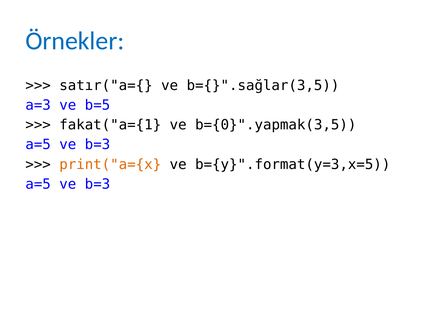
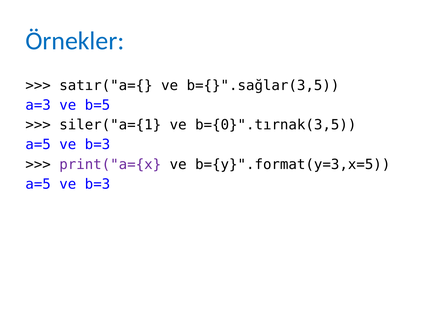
fakat("a={1: fakat("a={1 -> siler("a={1 (110, 125)
b={0}".yapmak(3,5: b={0}".yapmak(3,5 -> b={0}".tırnak(3,5 (276, 125)
print("a={x colour: orange -> purple (110, 165)
